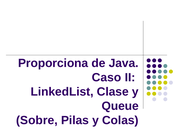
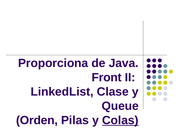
Caso: Caso -> Front (107, 78)
Sobre: Sobre -> Orden (37, 121)
Colas underline: none -> present (120, 121)
